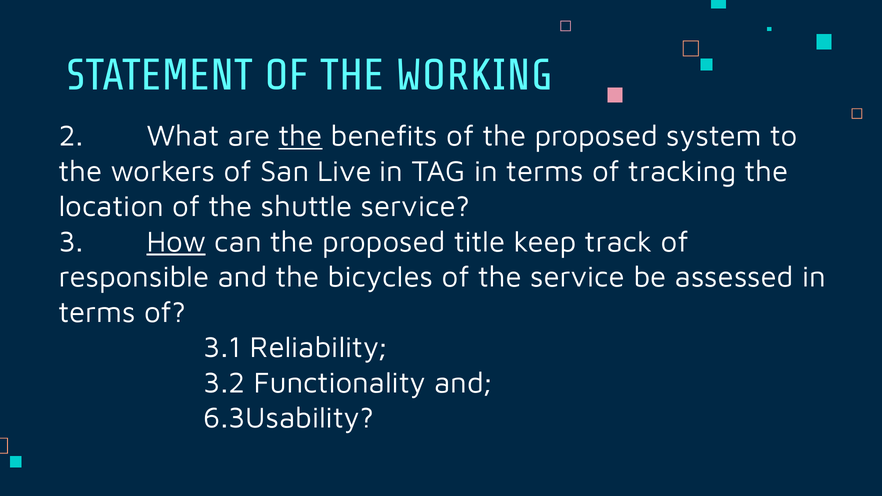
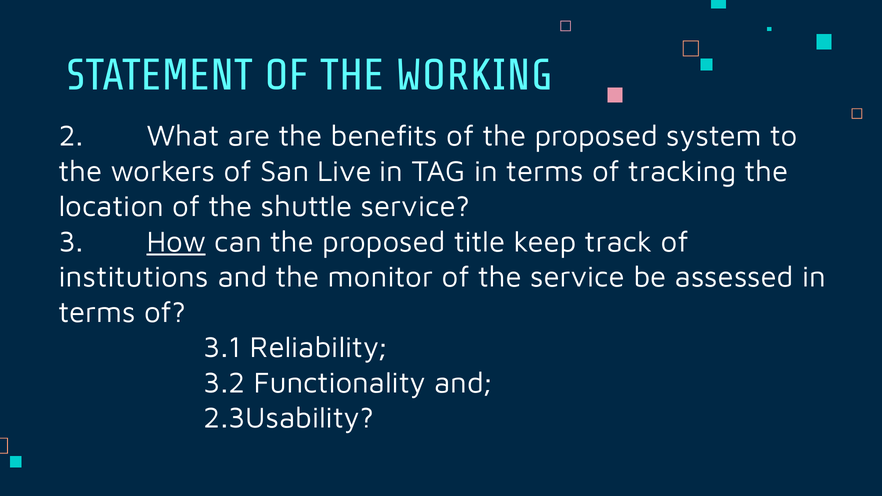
the underline: present -> none (301, 136)
responsible: responsible -> institutions (134, 277)
bicycles: bicycles -> monitor (381, 277)
6.3Usability: 6.3Usability -> 2.3Usability (289, 418)
